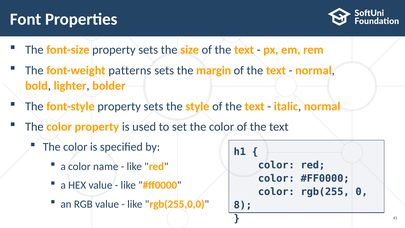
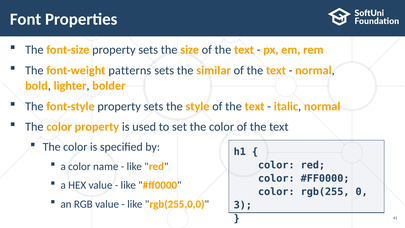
margin: margin -> similar (214, 70)
8: 8 -> 3 (243, 205)
